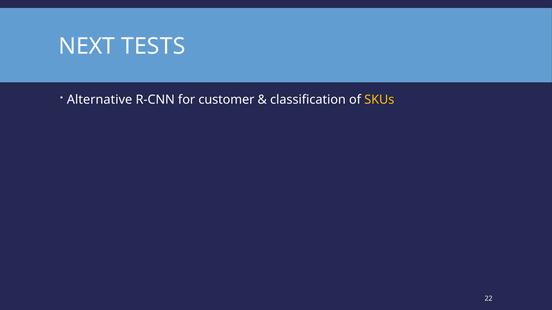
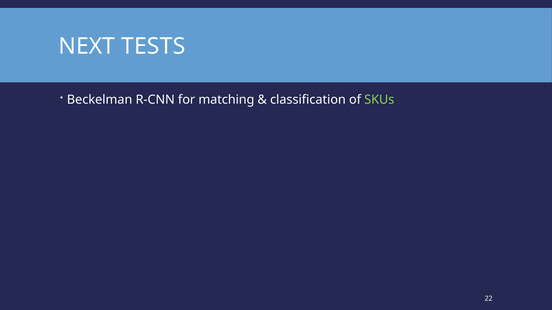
Alternative: Alternative -> Beckelman (100, 100)
customer: customer -> matching (226, 100)
SKUs colour: yellow -> light green (379, 100)
